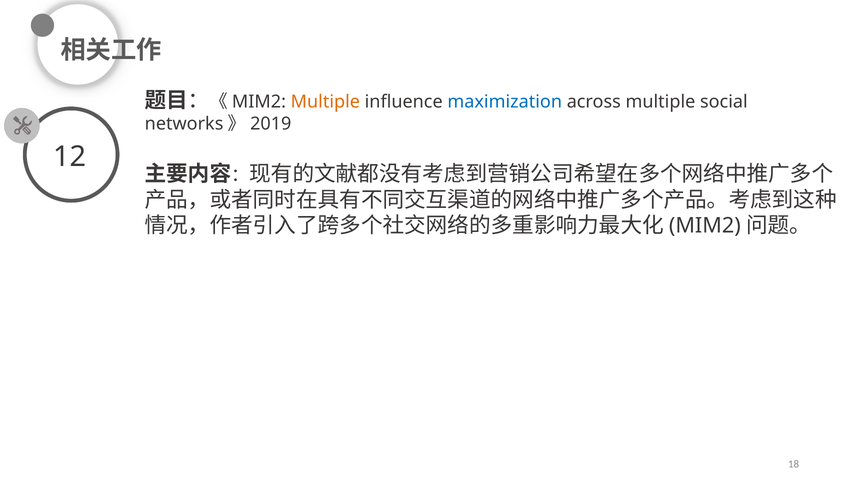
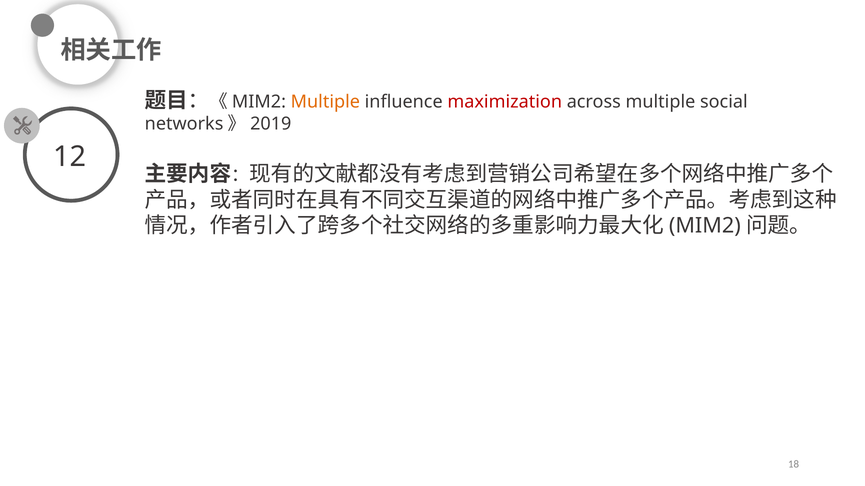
maximization colour: blue -> red (505, 102)
